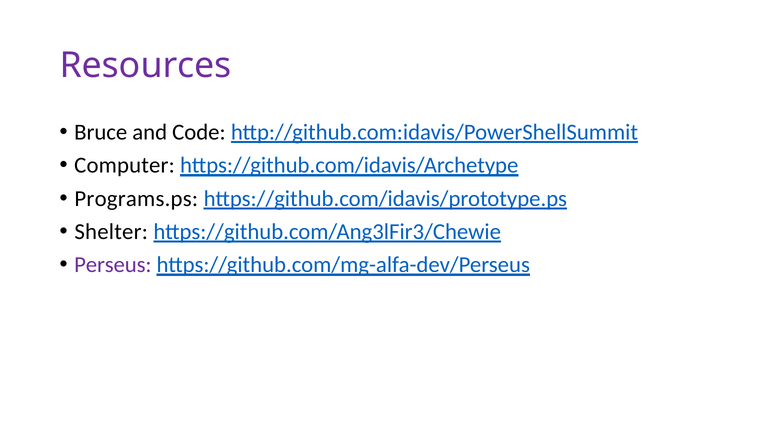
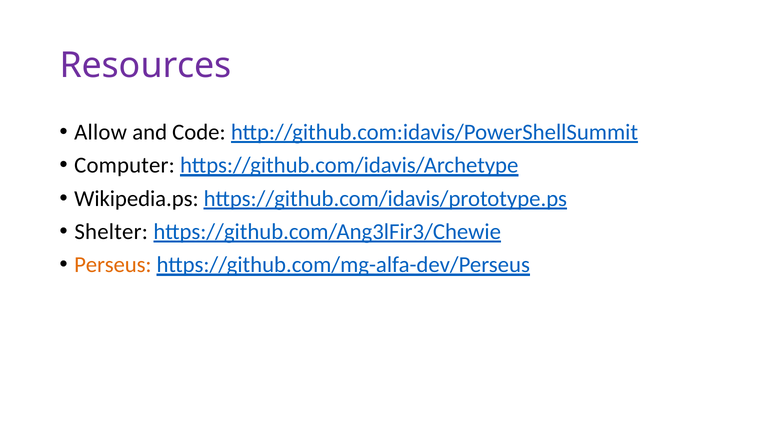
Bruce: Bruce -> Allow (101, 132)
Programs.ps: Programs.ps -> Wikipedia.ps (136, 199)
Perseus colour: purple -> orange (113, 265)
